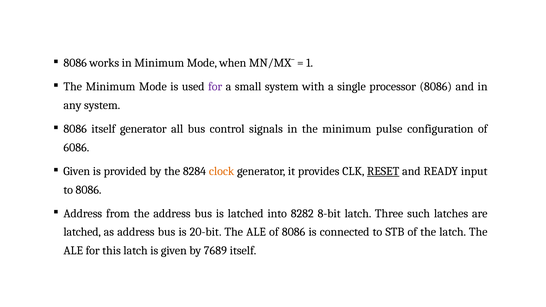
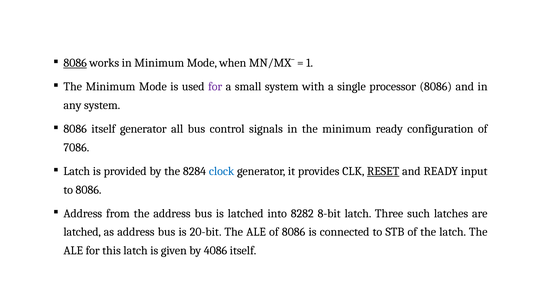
8086 underline: none -> present (75, 63)
minimum pulse: pulse -> ready (389, 129)
6086: 6086 -> 7086 (76, 147)
Given: Given -> Latch (77, 171)
clock colour: orange -> blue (222, 171)
7689: 7689 -> 4086 (215, 251)
